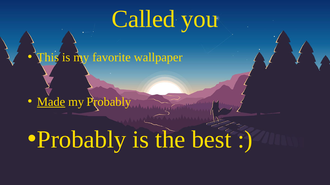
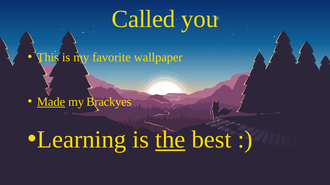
my Probably: Probably -> Brackyes (109, 102)
Probably: Probably -> Learning (82, 140)
the underline: none -> present (170, 140)
